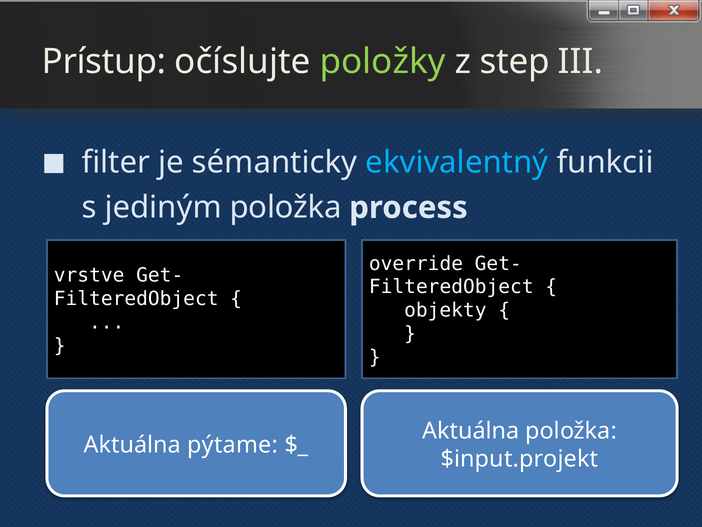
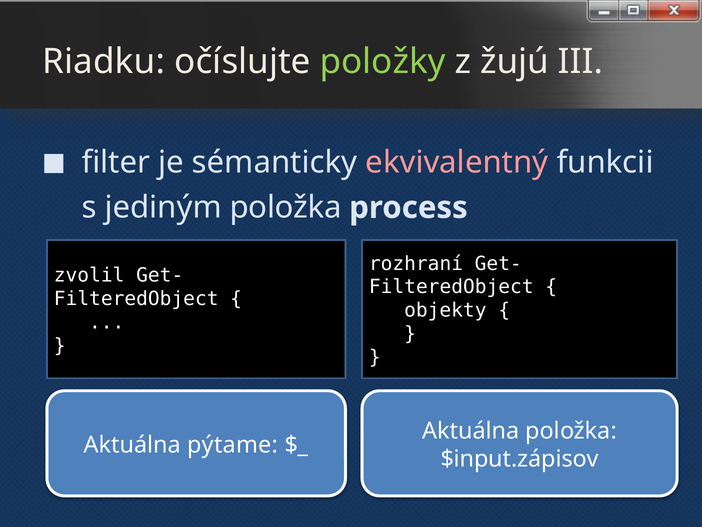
Prístup: Prístup -> Riadku (104, 62)
step: step -> žujú (515, 62)
ekvivalentný colour: light blue -> pink (457, 162)
override: override -> rozhraní (416, 263)
vrstve: vrstve -> zvolil (89, 275)
$input.projekt: $input.projekt -> $input.zápisov (520, 459)
